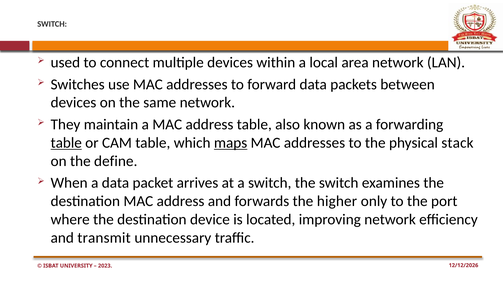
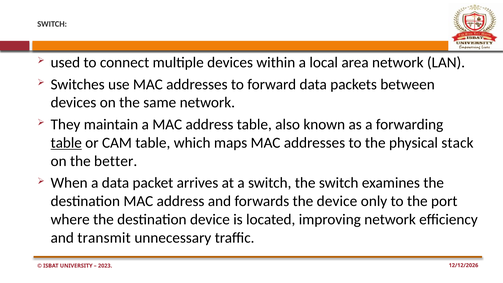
maps underline: present -> none (231, 143)
define: define -> better (116, 161)
the higher: higher -> device (337, 201)
